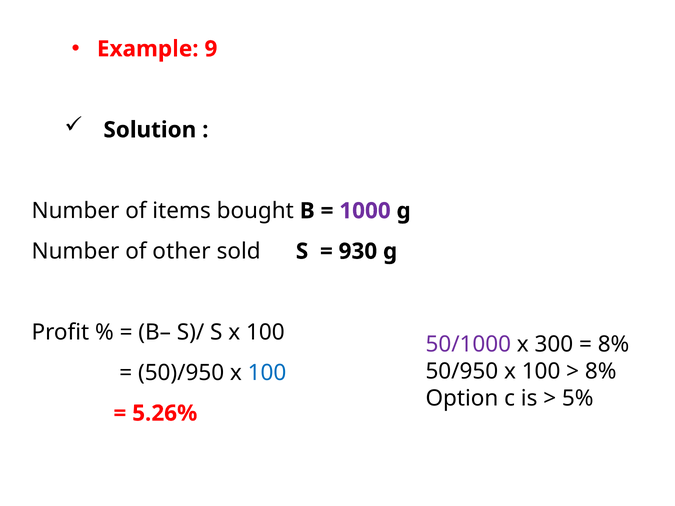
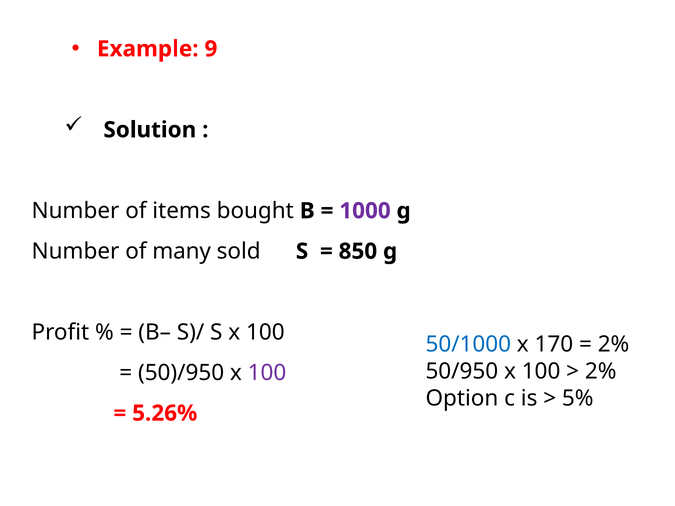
other: other -> many (182, 251)
930: 930 -> 850 (358, 251)
50/1000 colour: purple -> blue (468, 345)
300: 300 -> 170 (554, 345)
8%: 8% -> 2% (614, 345)
8%: 8% -> 2% (601, 372)
100 colour: blue -> purple (267, 373)
